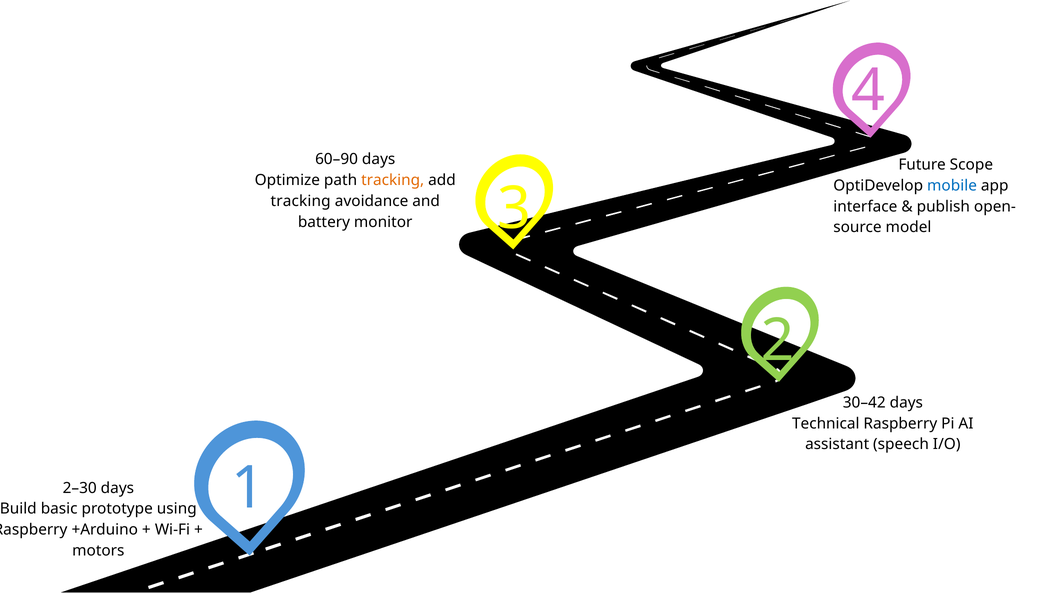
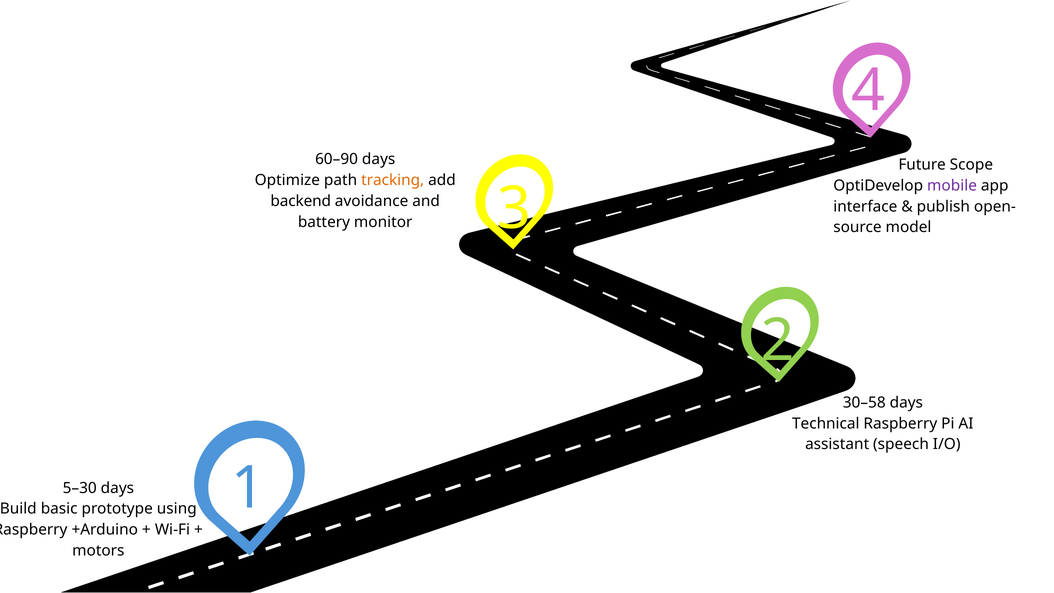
mobile colour: blue -> purple (952, 185)
tracking: tracking -> backend (301, 201)
30–42: 30–42 -> 30–58 (864, 402)
2–30: 2–30 -> 5–30 (80, 488)
